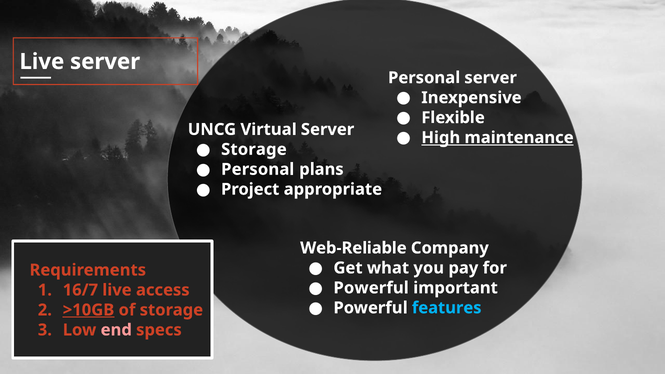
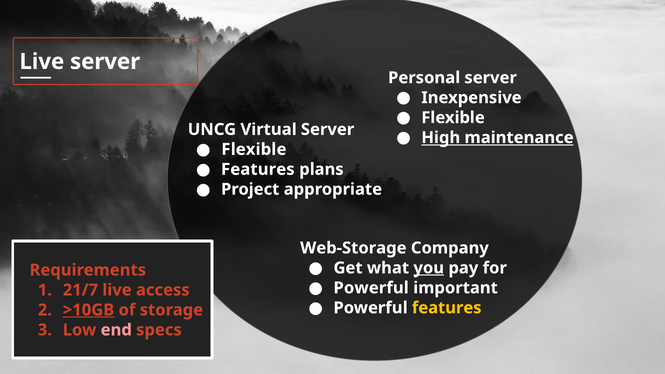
Storage: Storage -> Flexible (254, 149)
Personal: Personal -> Features (258, 169)
Web-Reliable: Web-Reliable -> Web-Storage (353, 248)
you underline: none -> present (429, 268)
16/7: 16/7 -> 21/7 (80, 290)
features colour: light blue -> yellow (447, 308)
